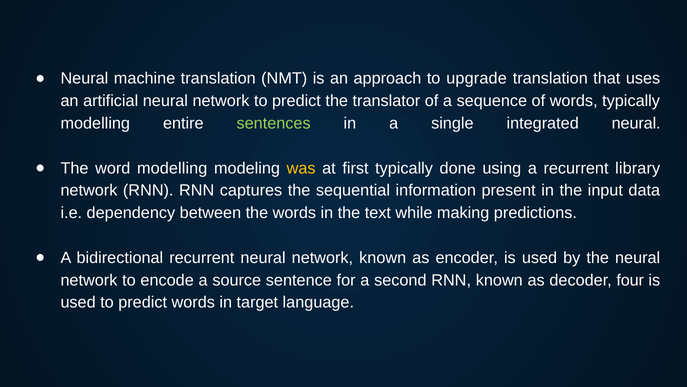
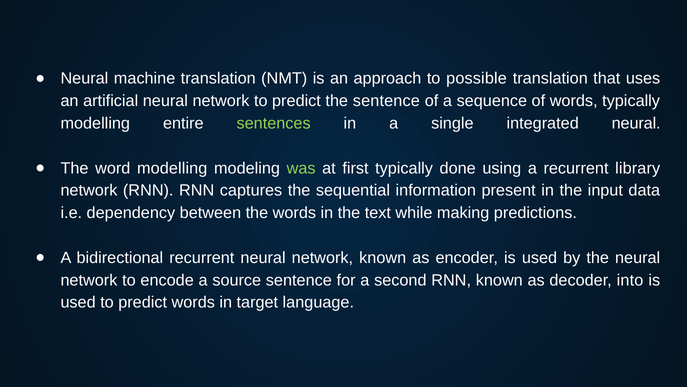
upgrade: upgrade -> possible (477, 78)
the translator: translator -> sentence (386, 101)
was colour: yellow -> light green (301, 168)
four: four -> into (630, 280)
